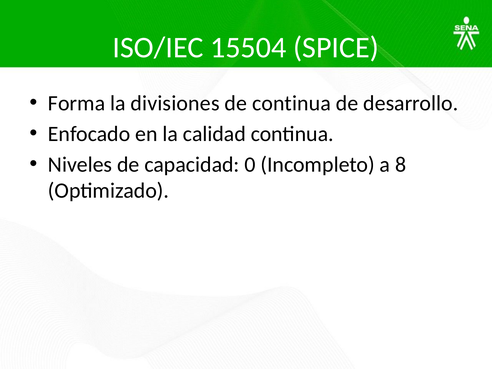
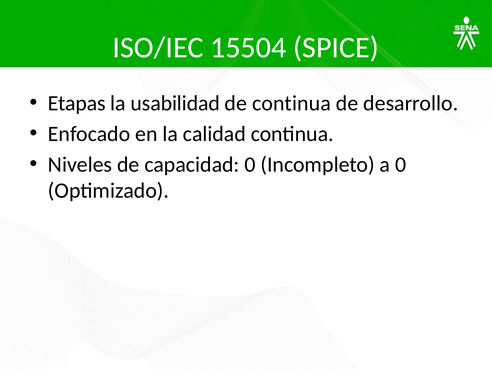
Forma: Forma -> Etapas (77, 103)
divisiones: divisiones -> usabilidad (175, 103)
a 8: 8 -> 0 (401, 164)
